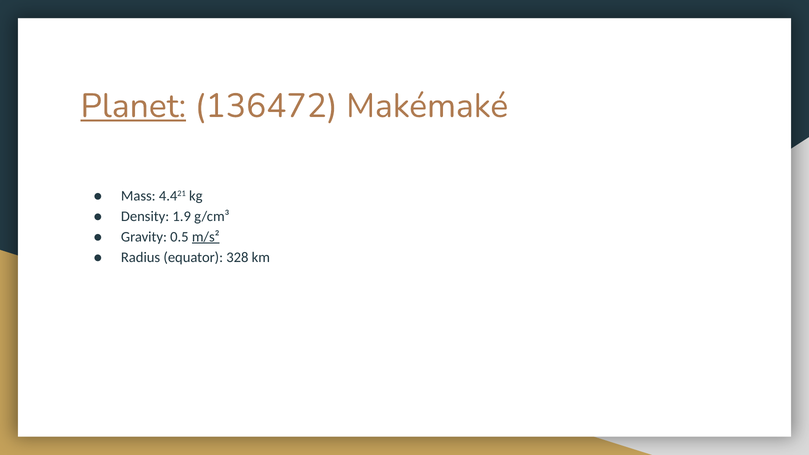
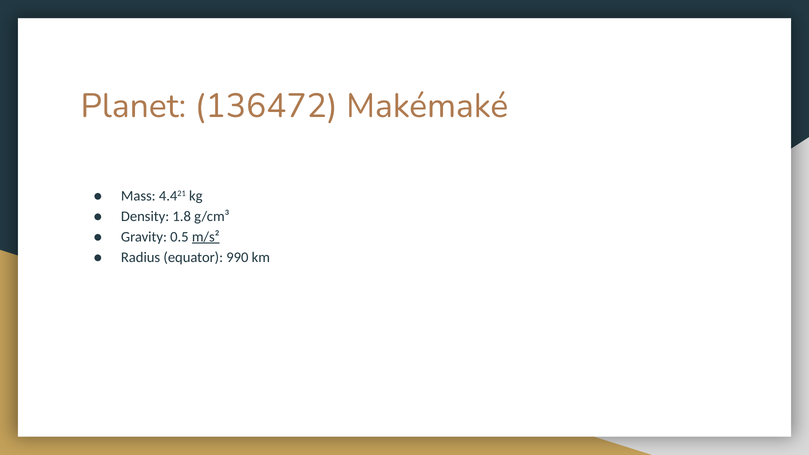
Planet underline: present -> none (133, 106)
1.9: 1.9 -> 1.8 (182, 216)
328: 328 -> 990 (237, 257)
